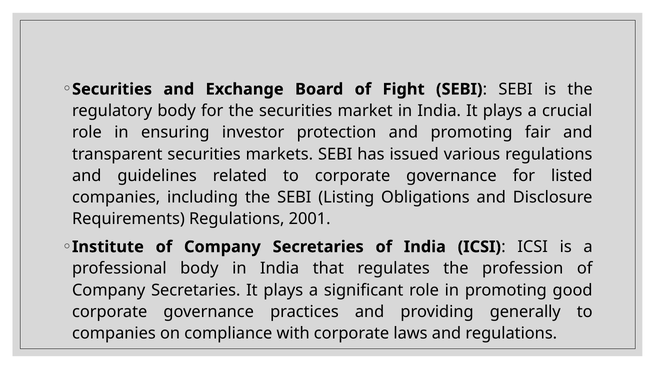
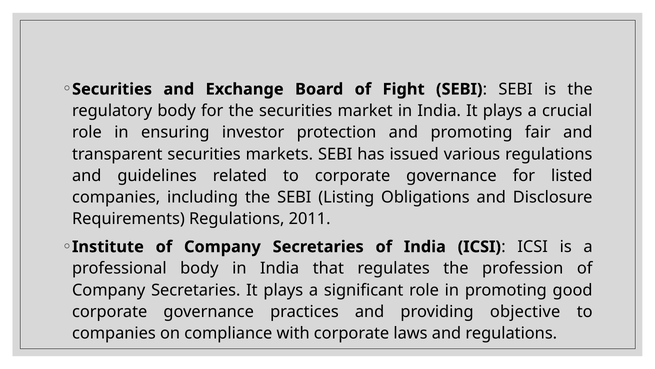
2001: 2001 -> 2011 (310, 219)
generally: generally -> objective (525, 311)
